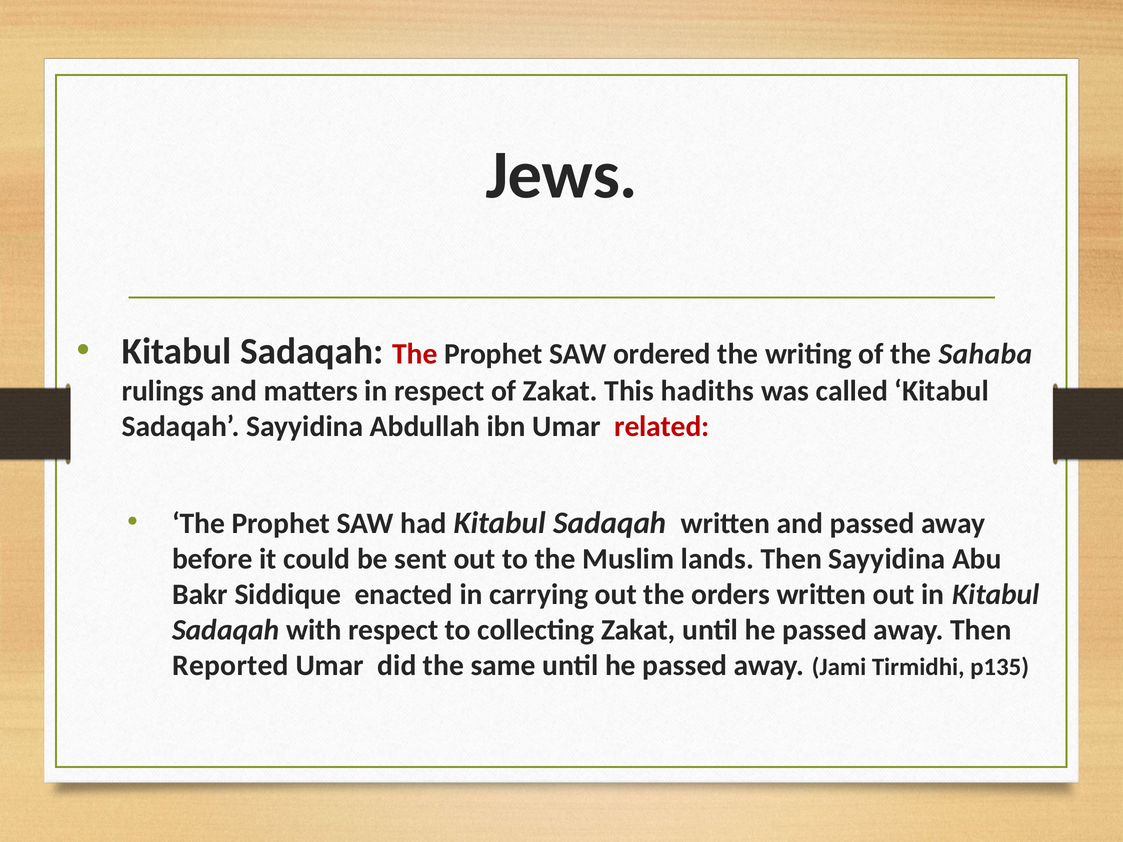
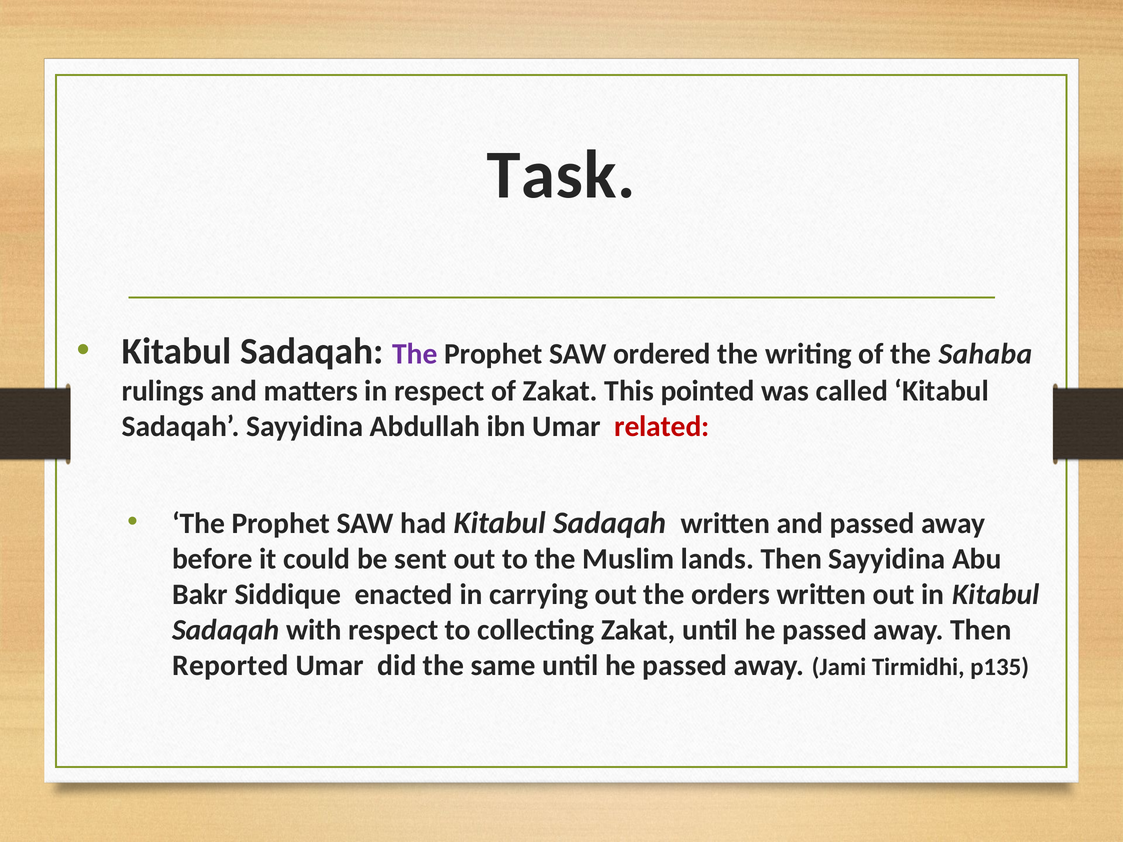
Jews: Jews -> Task (561, 175)
The colour: red -> purple (415, 354)
hadiths: hadiths -> pointed (708, 391)
